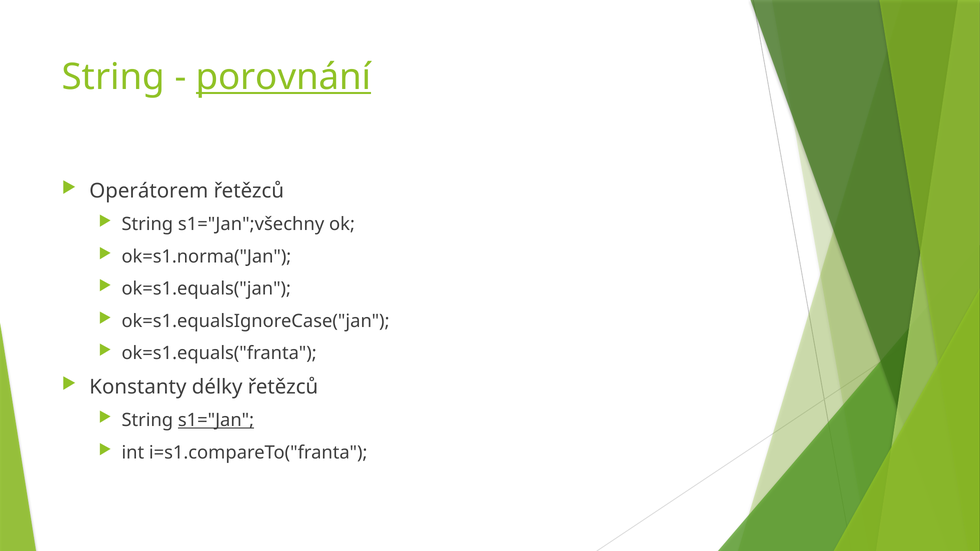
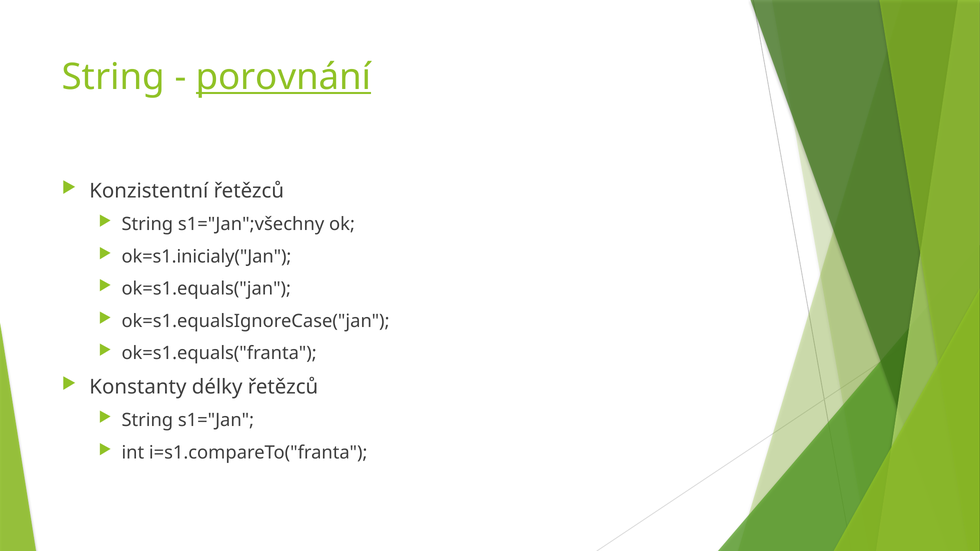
Operátorem: Operátorem -> Konzistentní (149, 191)
ok=s1.norma("Jan: ok=s1.norma("Jan -> ok=s1.inicialy("Jan (206, 257)
s1="Jan underline: present -> none (216, 420)
